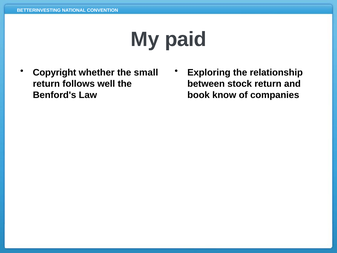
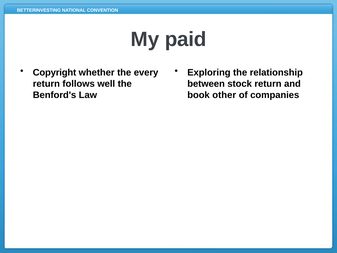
small: small -> every (146, 73)
know: know -> other (224, 95)
